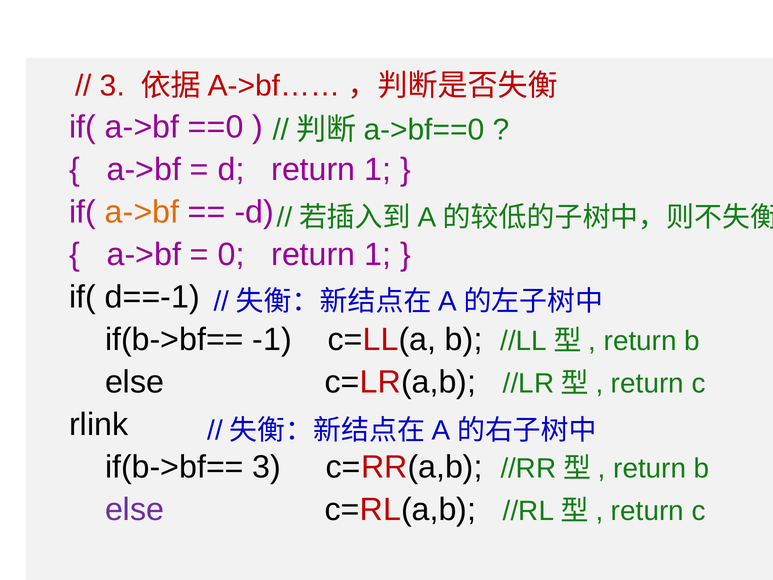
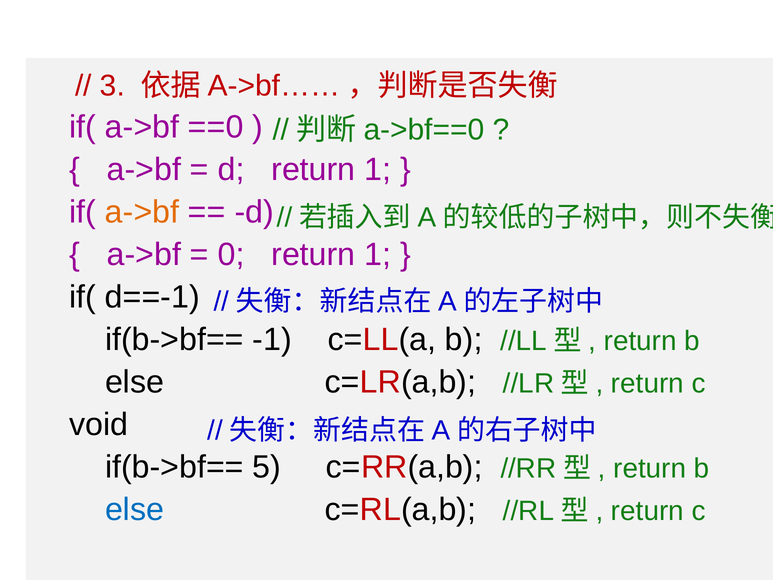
rlink: rlink -> void (99, 425)
if(b->bf== 3: 3 -> 5 (267, 467)
else colour: purple -> blue (135, 510)
